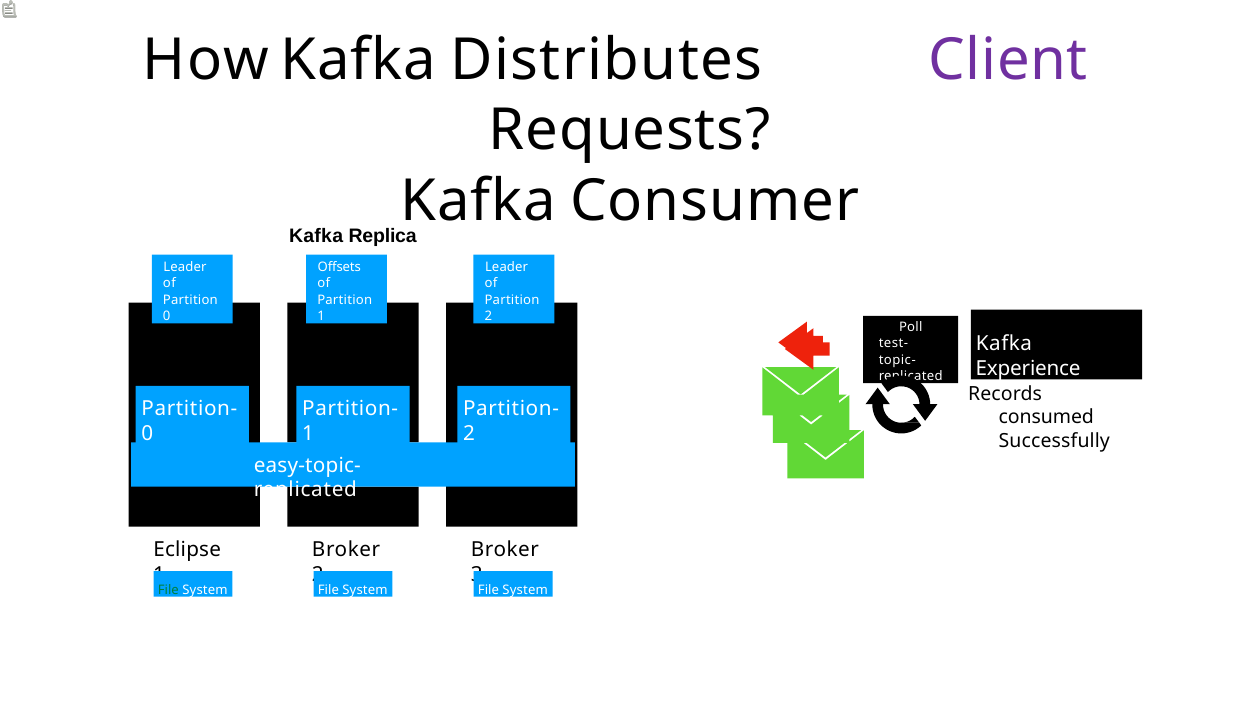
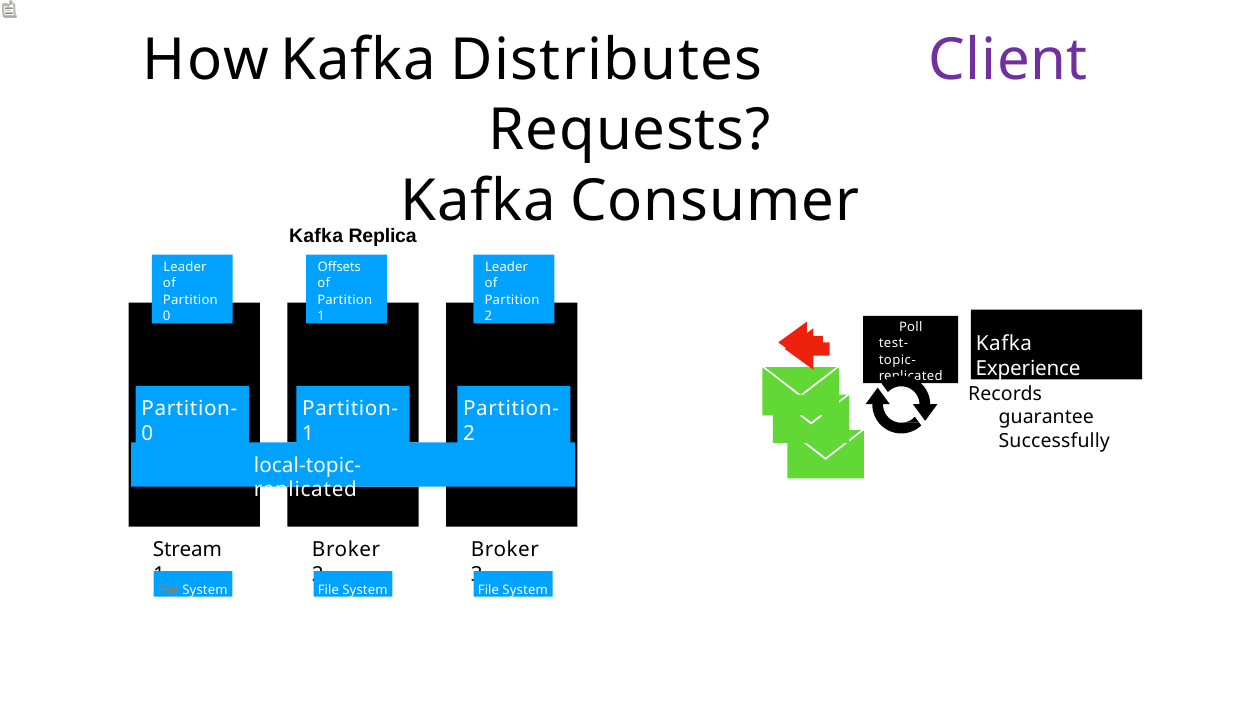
consumed: consumed -> guarantee (1046, 417)
easy-topic-: easy-topic- -> local-topic- (307, 465)
Eclipse: Eclipse -> Stream (187, 550)
File colour: green -> orange (168, 590)
